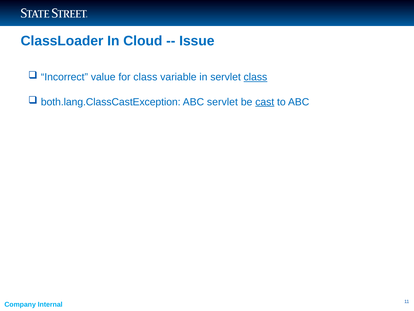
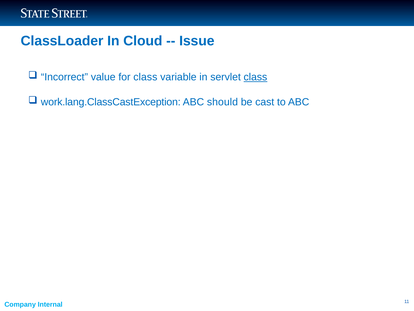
both.lang.ClassCastException: both.lang.ClassCastException -> work.lang.ClassCastException (111, 102)
ABC servlet: servlet -> should (222, 102)
cast underline: present -> none (265, 102)
